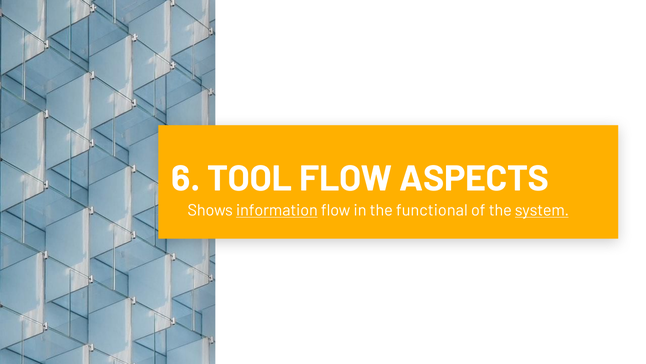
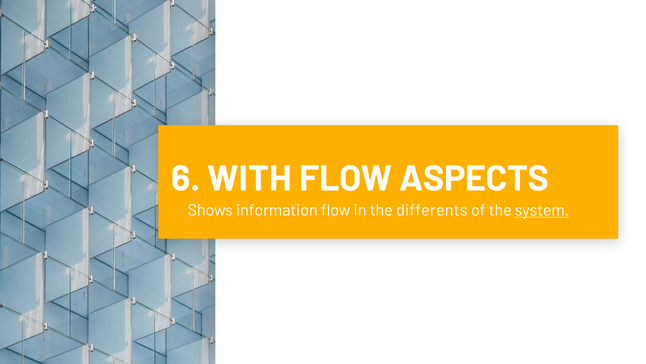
TOOL: TOOL -> WITH (250, 179)
information underline: present -> none (277, 210)
functional: functional -> differents (432, 210)
